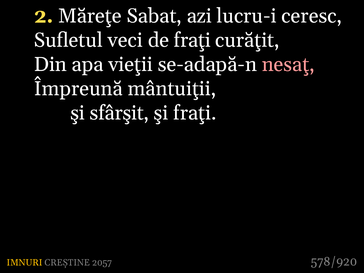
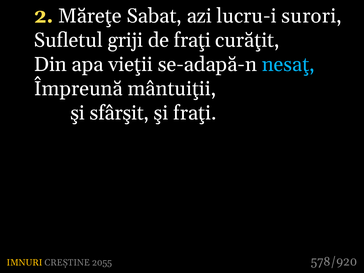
ceresc: ceresc -> surori (312, 16)
veci: veci -> griji (125, 40)
nesaţ colour: pink -> light blue (288, 64)
2057: 2057 -> 2055 (102, 263)
